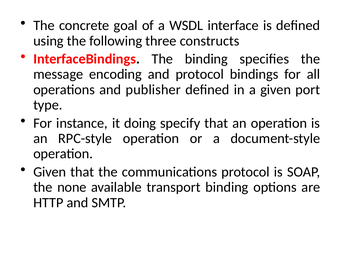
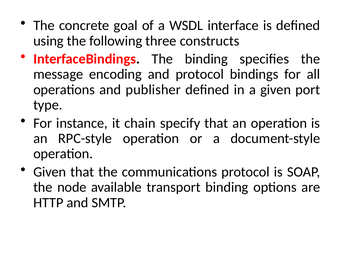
doing: doing -> chain (140, 123)
none: none -> node (72, 187)
